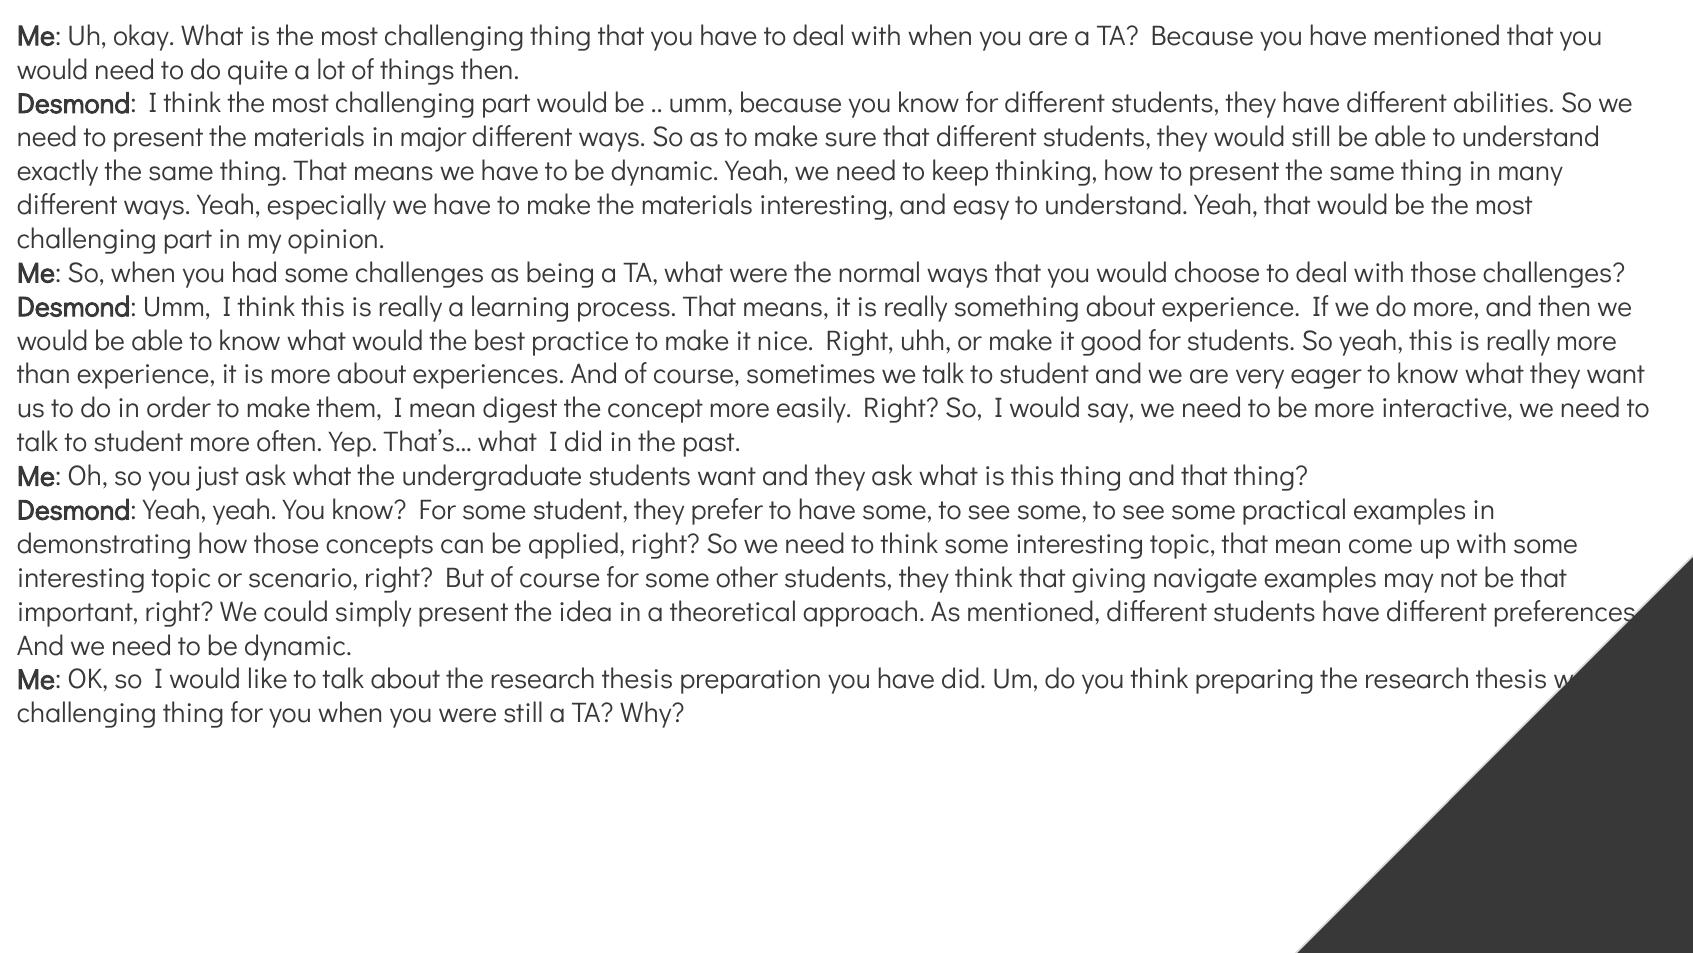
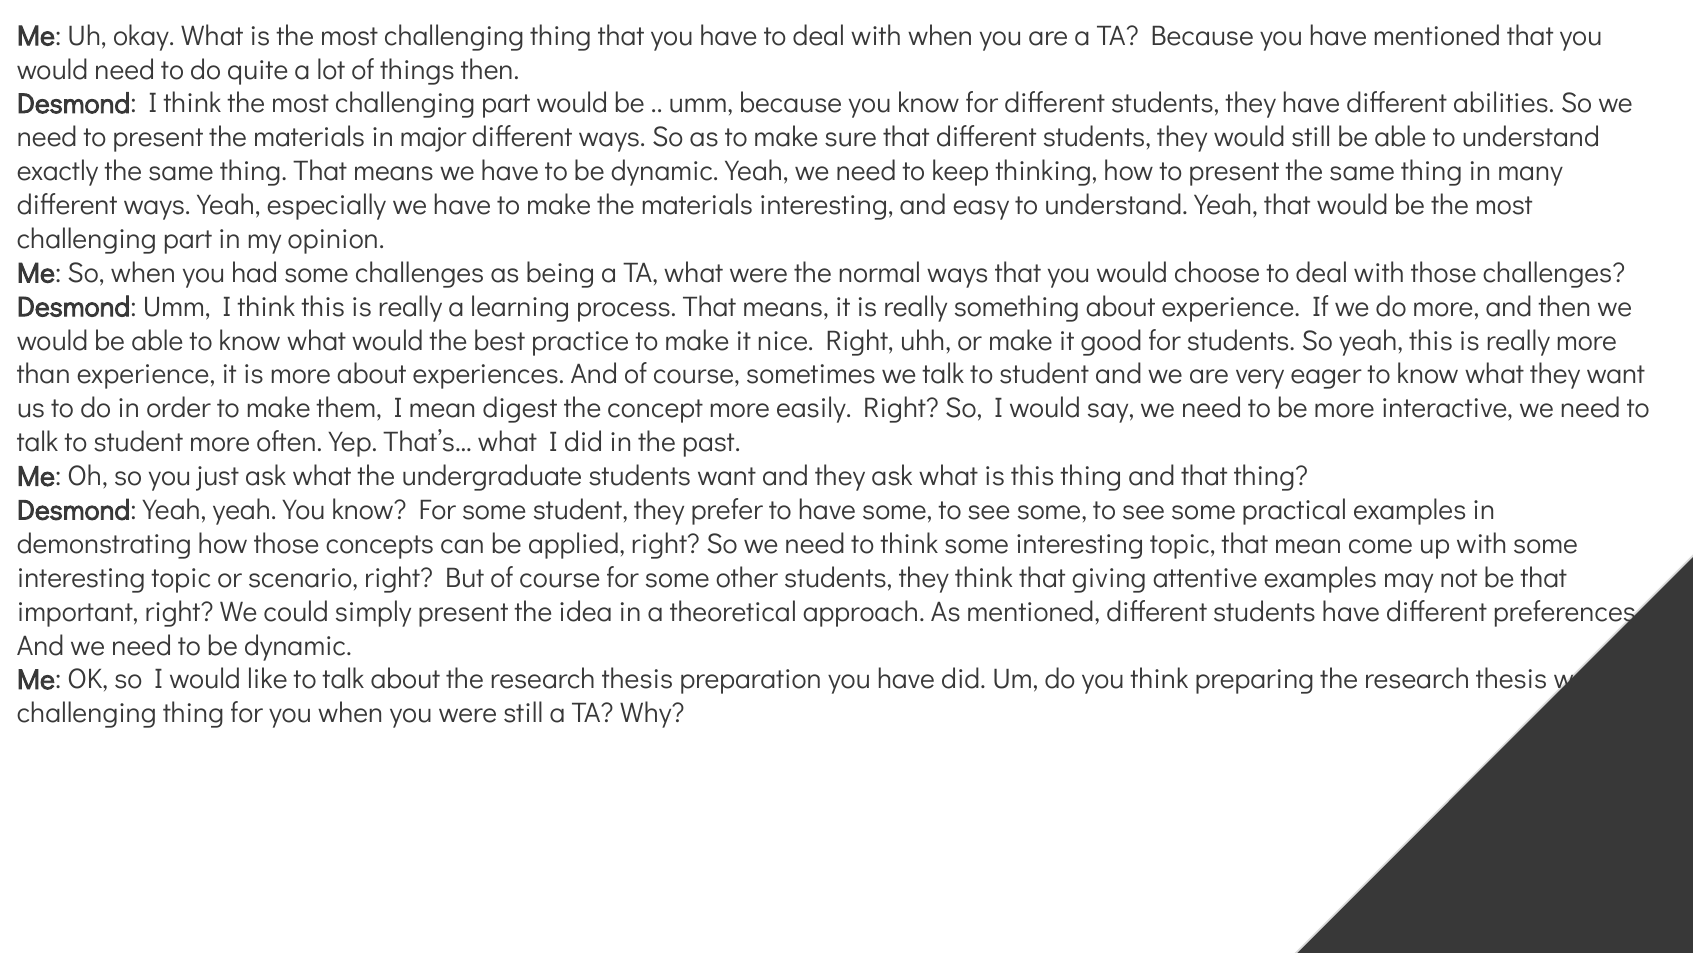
navigate: navigate -> attentive (1205, 578)
